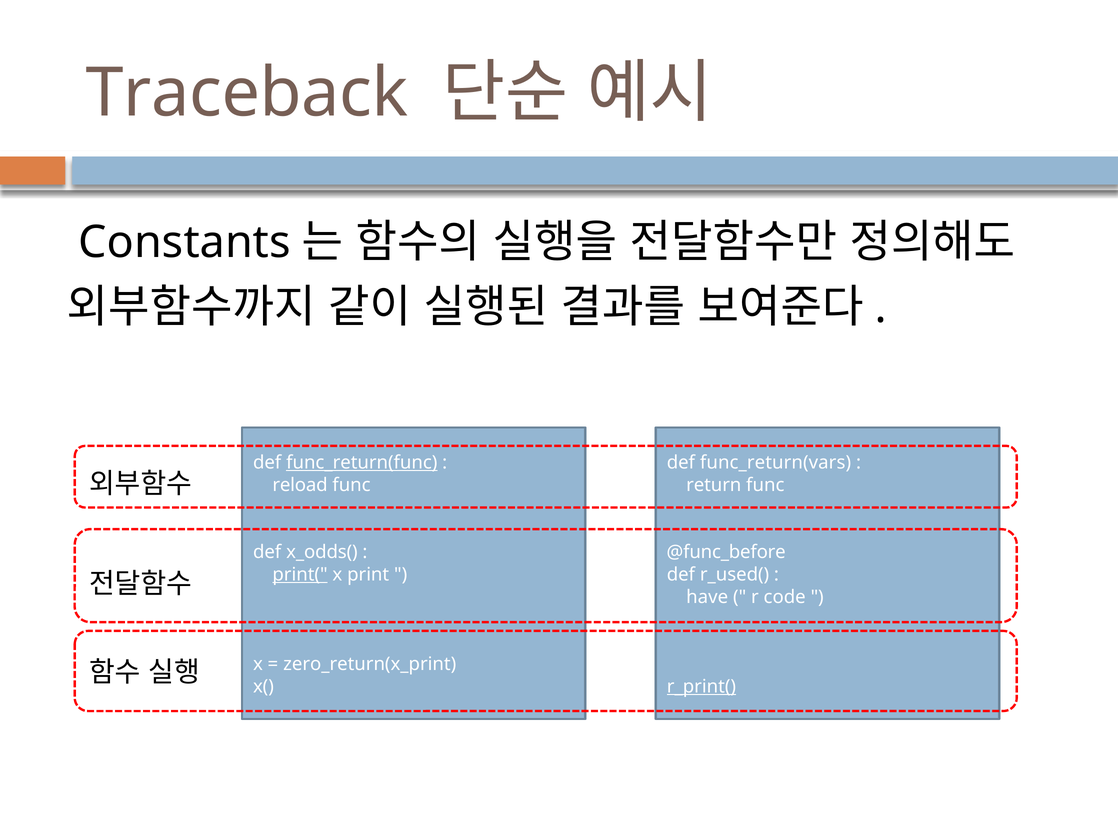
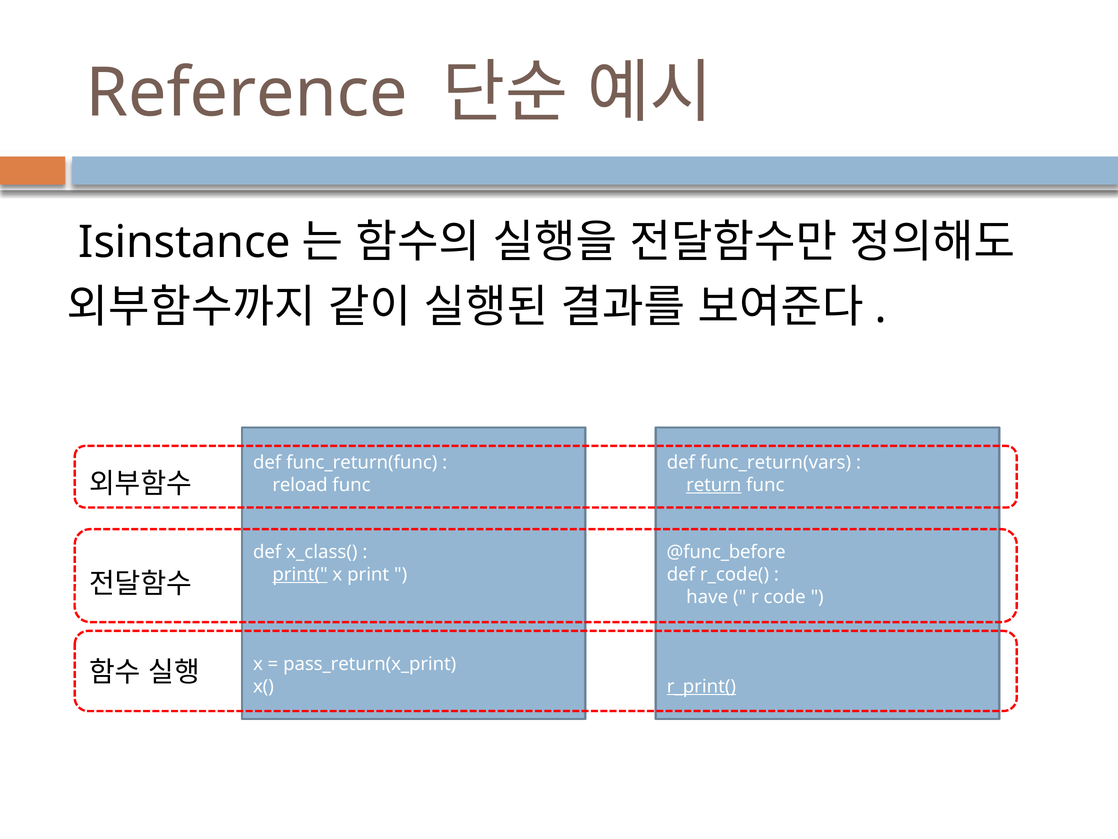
Traceback: Traceback -> Reference (247, 93)
Constants: Constants -> Isinstance (185, 242)
func_return(func underline: present -> none (362, 462)
return underline: none -> present (714, 485)
x_odds(: x_odds( -> x_class( (322, 552)
r_used(: r_used( -> r_code( (735, 574)
zero_return(x_print: zero_return(x_print -> pass_return(x_print (370, 664)
